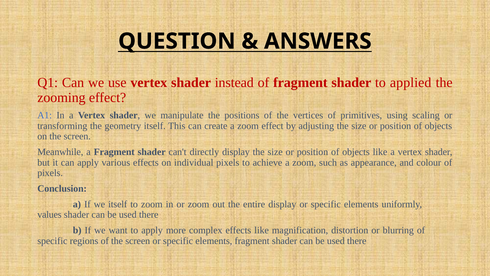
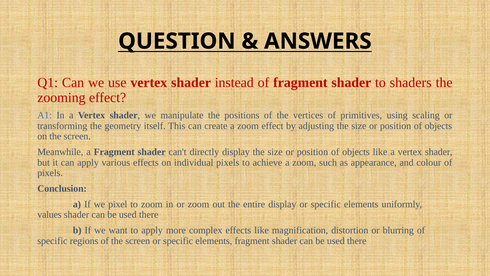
applied: applied -> shaders (411, 83)
we itself: itself -> pixel (118, 204)
